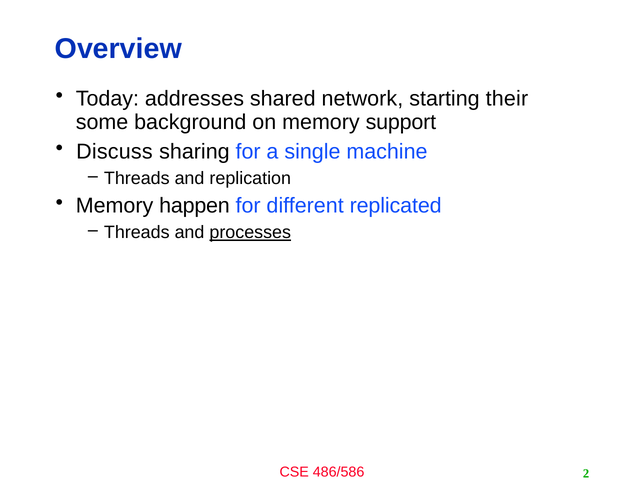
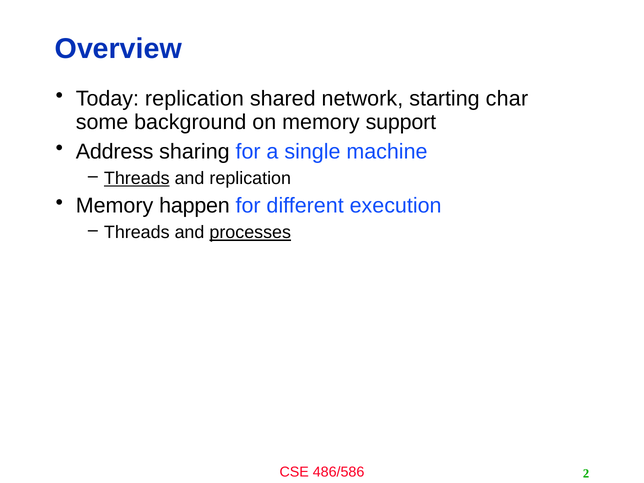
Today addresses: addresses -> replication (194, 99)
their: their -> char (507, 99)
Discuss: Discuss -> Address (115, 152)
Threads underline: none -> present (137, 178)
replicated: replicated -> execution (396, 206)
